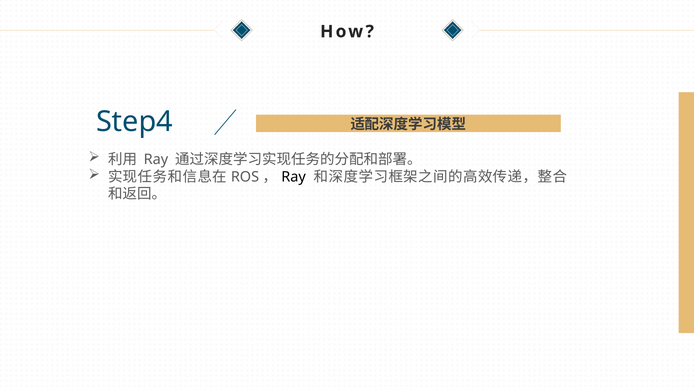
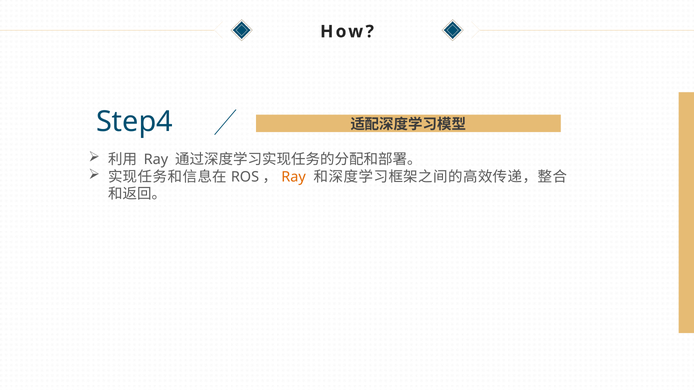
Ray colour: black -> orange (294, 177)
